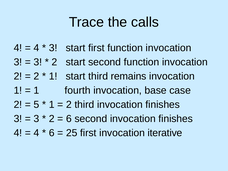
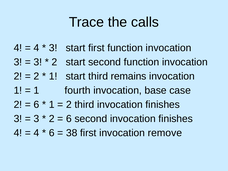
5: 5 -> 6 (36, 105)
25: 25 -> 38 (72, 133)
iterative: iterative -> remove (165, 133)
